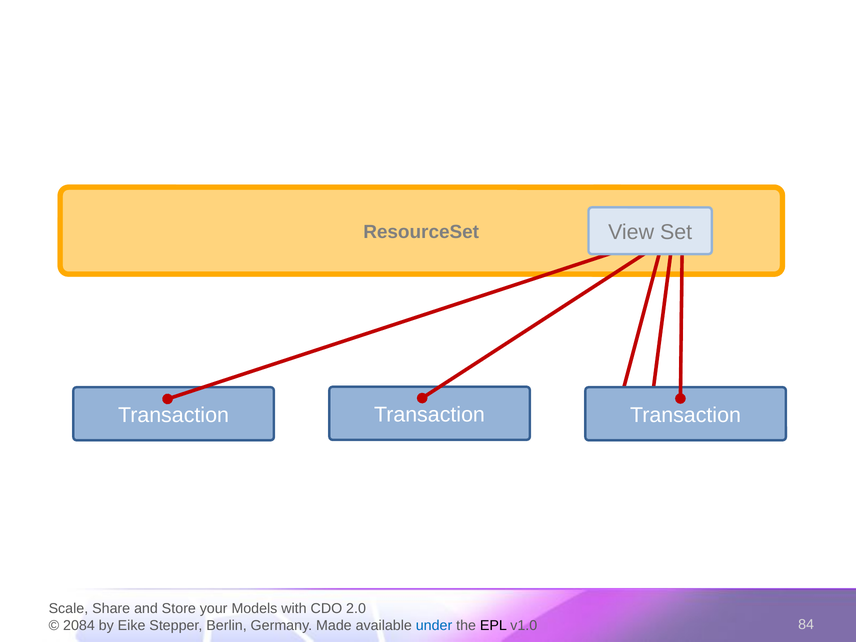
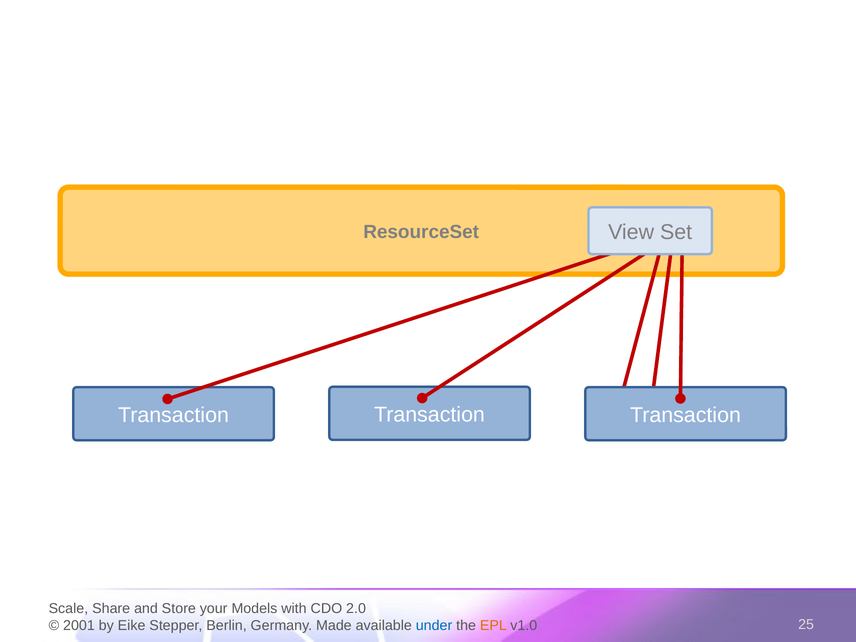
2084: 2084 -> 2001 (79, 625)
EPL colour: black -> orange (493, 625)
84: 84 -> 25 (806, 624)
